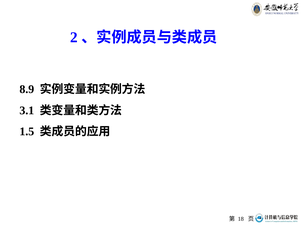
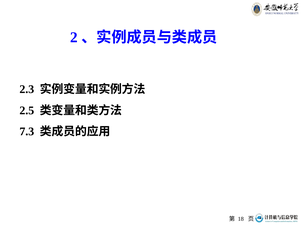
8.9: 8.9 -> 2.3 (27, 89)
3.1: 3.1 -> 2.5 (27, 111)
1.5: 1.5 -> 7.3 (27, 132)
